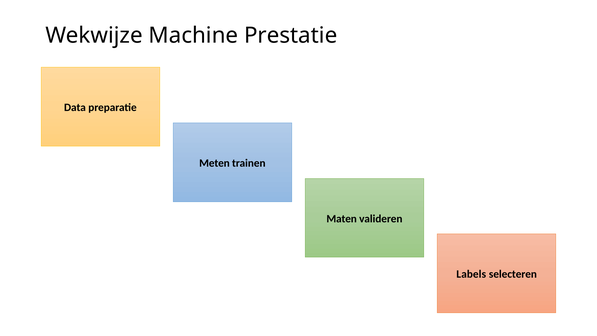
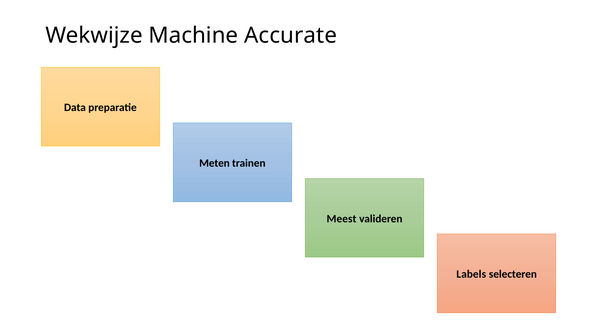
Prestatie: Prestatie -> Accurate (291, 35)
Maten: Maten -> Meest (342, 219)
